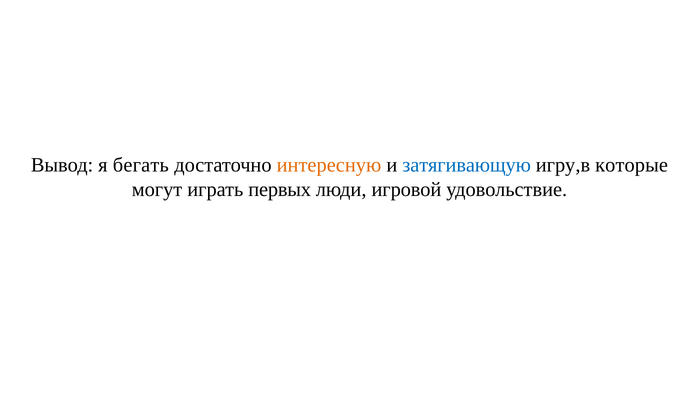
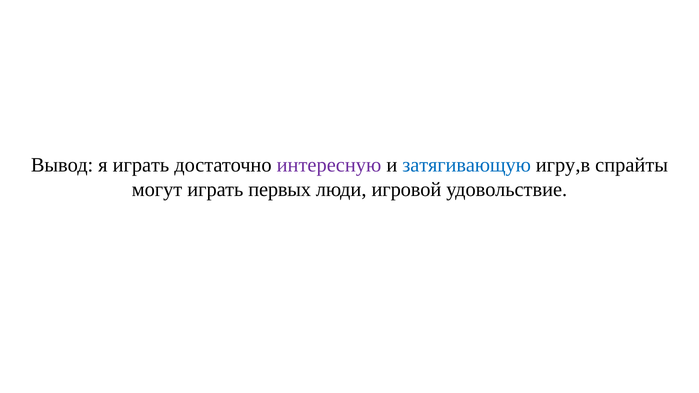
я бегать: бегать -> играть (141, 165)
интересную colour: orange -> purple (329, 165)
которые: которые -> спрайты (632, 165)
